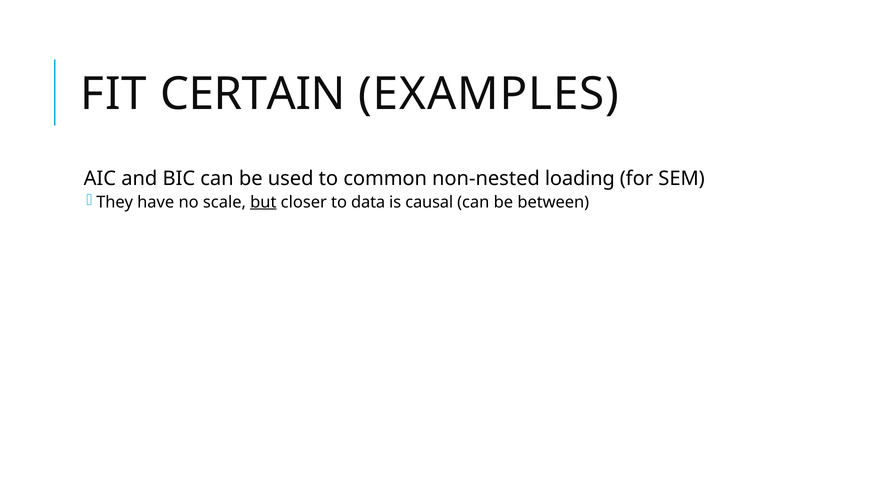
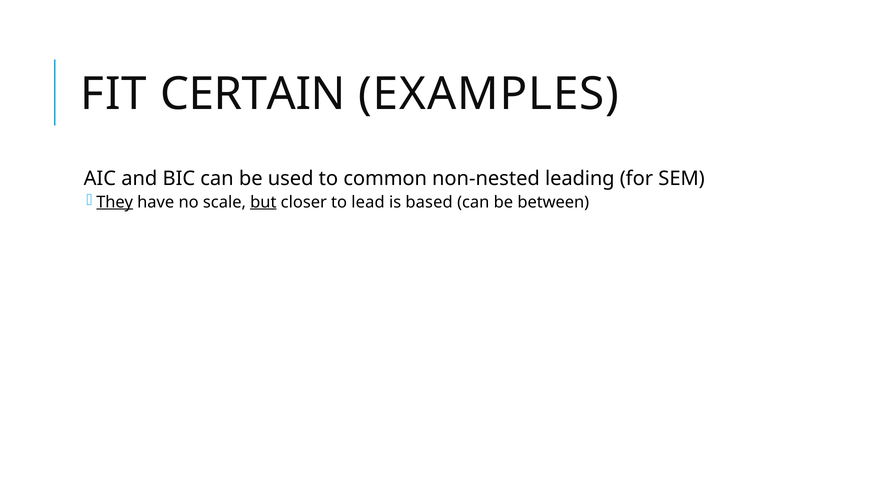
loading: loading -> leading (580, 179)
They underline: none -> present (115, 202)
data: data -> lead (368, 202)
causal: causal -> based (429, 202)
